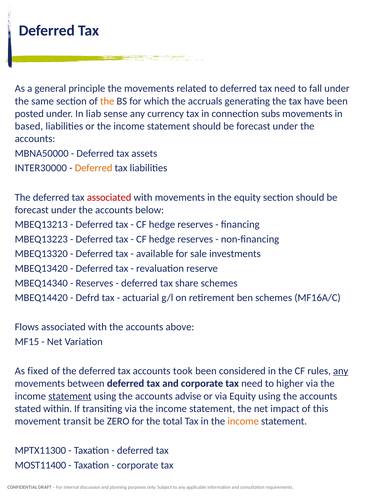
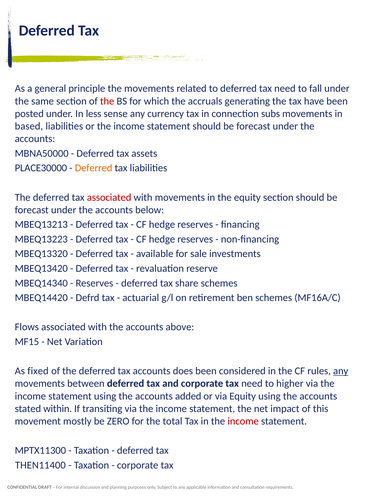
the colour: orange -> red (107, 101)
liab: liab -> less (94, 113)
INTER30000: INTER30000 -> PLACE30000 (41, 168)
took: took -> does (183, 370)
statement underline: present -> none (70, 396)
advise: advise -> added (188, 396)
transit: transit -> mostly (77, 421)
income colour: orange -> red (243, 421)
MOST11400: MOST11400 -> THEN11400 (40, 464)
